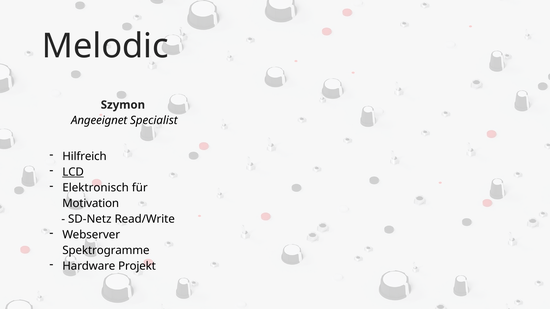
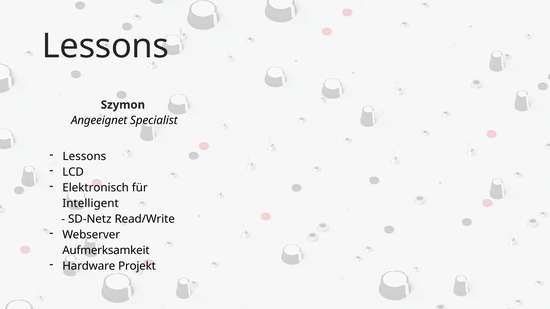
Melodic: Melodic -> Lessons (105, 46)
Hilfreich: Hilfreich -> Lessons (84, 157)
LCD underline: present -> none (73, 172)
Motivation: Motivation -> Intelligent (91, 204)
Spektrogramme: Spektrogramme -> Aufmerksamkeit (106, 251)
